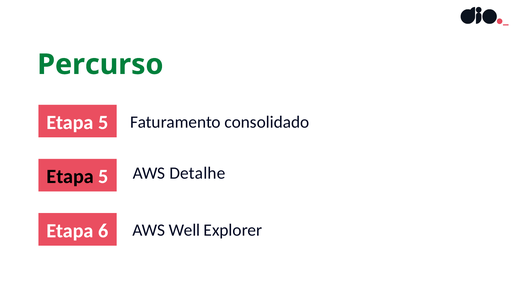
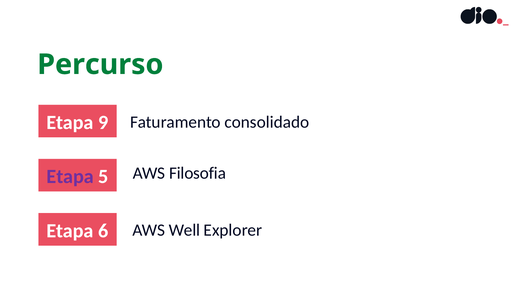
5: 5 -> 9 (103, 123)
Detalhe: Detalhe -> Filosofia (198, 173)
Etapa colour: black -> purple (70, 177)
